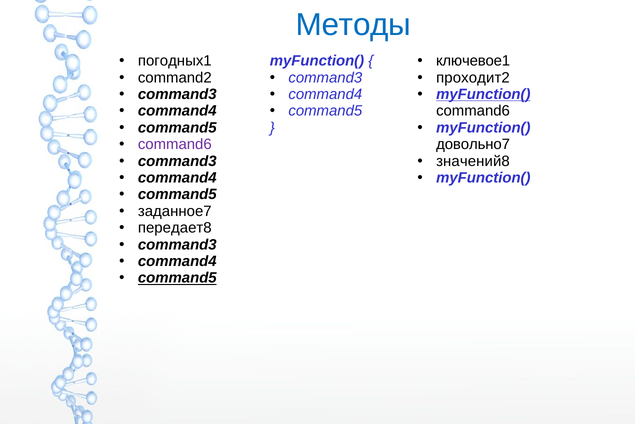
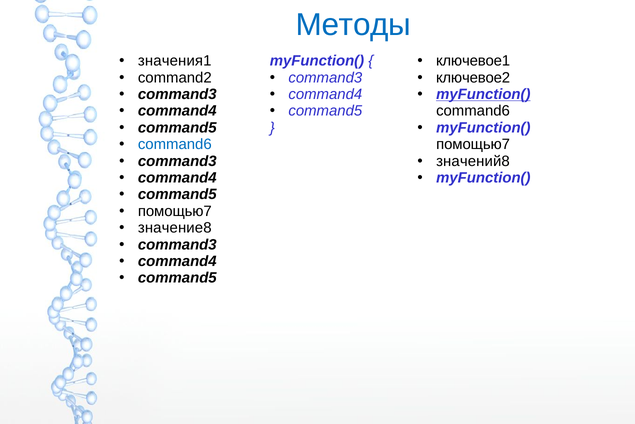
погодных1: погодных1 -> значения1 (175, 61)
проходит2: проходит2 -> ключевое2 (473, 77)
command6 colour: purple -> blue (175, 144)
довольно7: довольно7 -> помощью7 (473, 144)
заданное7: заданное7 -> помощью7 (175, 211)
передает8: передает8 -> значение8 (175, 228)
command5 underline: present -> none (177, 278)
